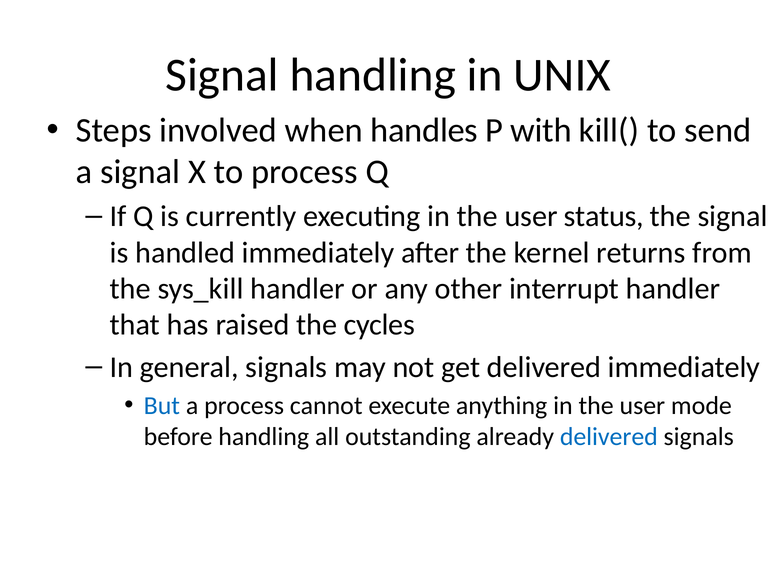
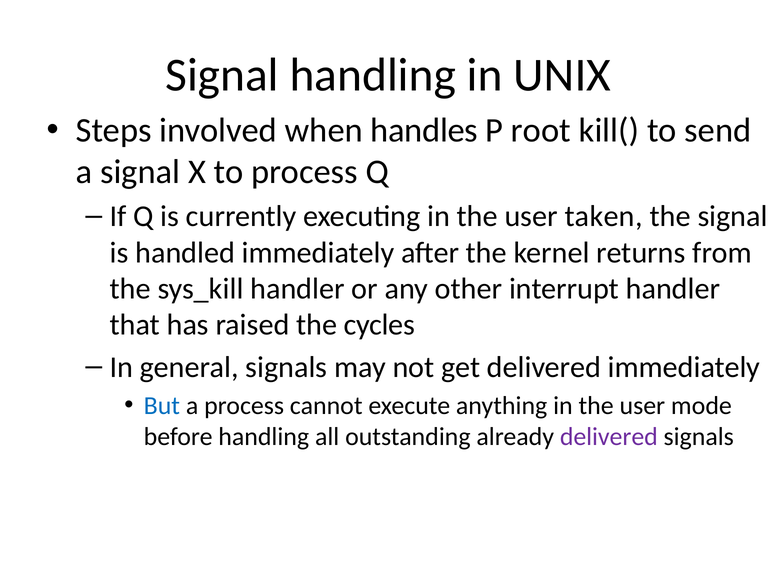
with: with -> root (541, 131)
status: status -> taken (604, 217)
delivered colour: blue -> purple (609, 437)
